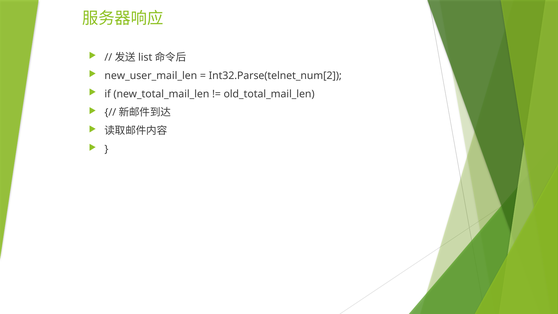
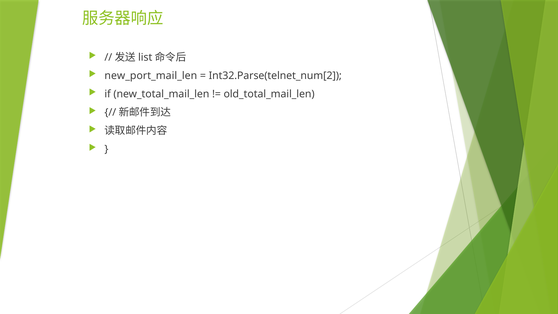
new_user_mail_len: new_user_mail_len -> new_port_mail_len (151, 76)
